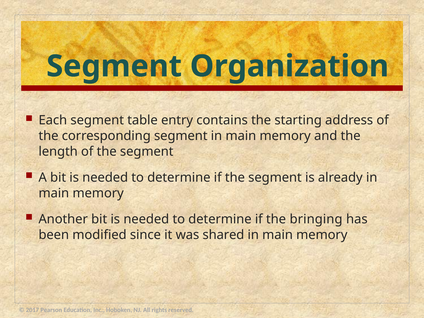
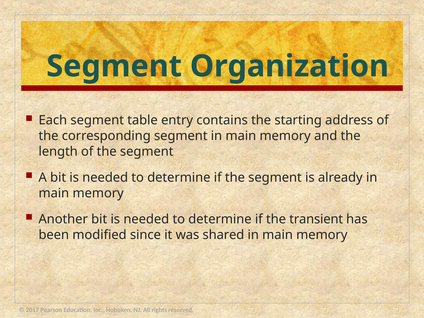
bringing: bringing -> transient (316, 219)
